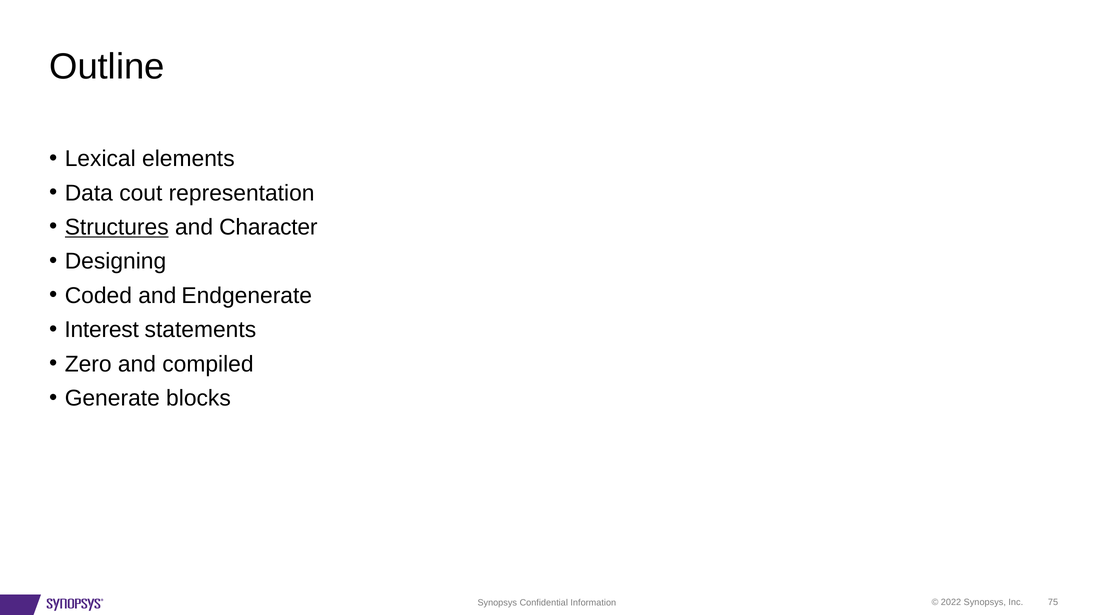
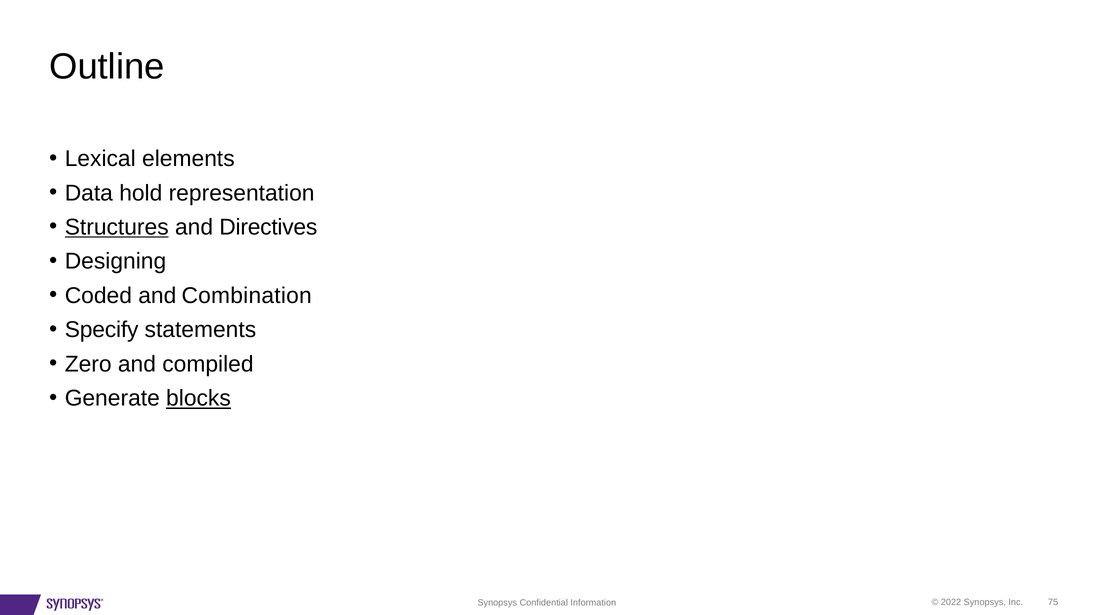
cout: cout -> hold (141, 193)
Character: Character -> Directives (268, 227)
Endgenerate: Endgenerate -> Combination (247, 296)
Interest: Interest -> Specify (102, 330)
blocks underline: none -> present (198, 399)
